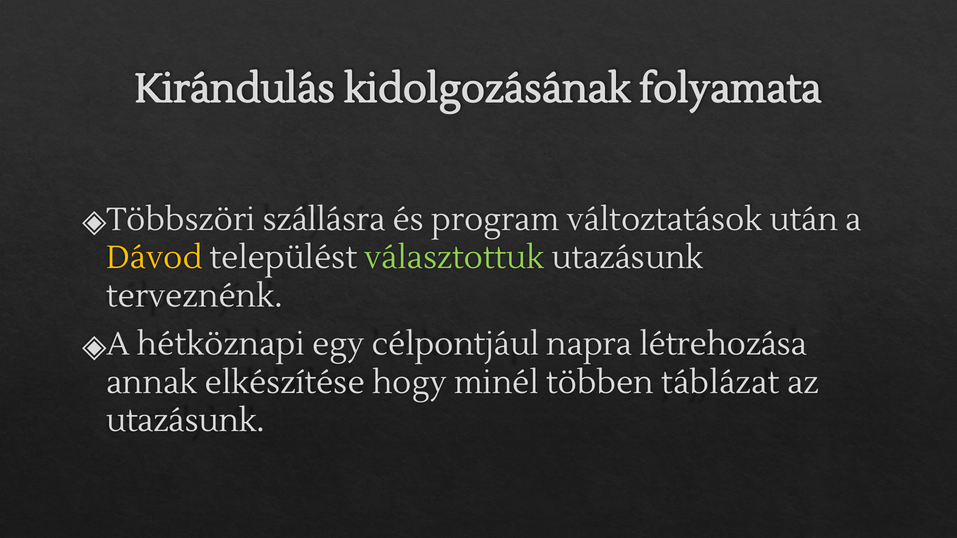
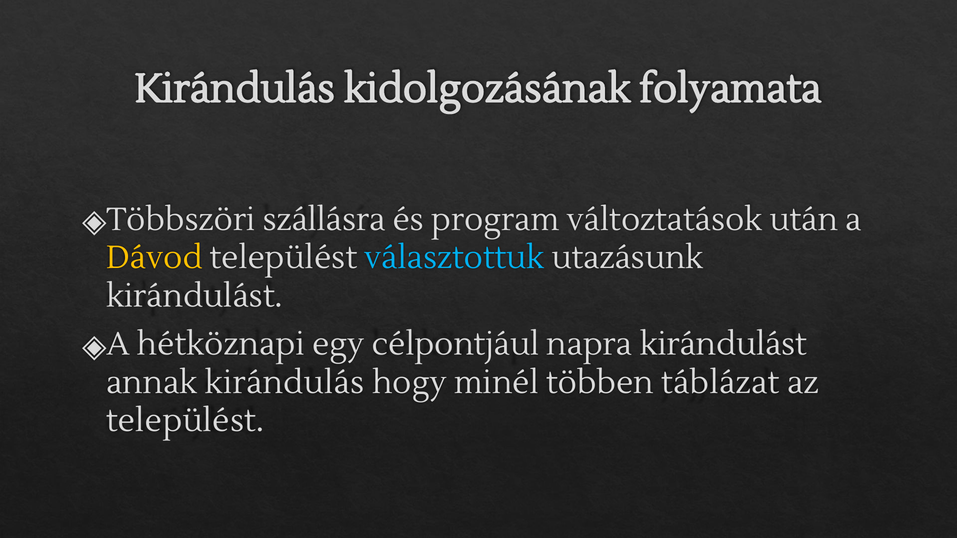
választottuk colour: light green -> light blue (454, 258)
terveznénk: terveznénk -> kirándulást (194, 296)
napra létrehozása: létrehozása -> kirándulást (723, 345)
annak elkészítése: elkészítése -> kirándulás (285, 383)
utazásunk: utazásunk -> települést (185, 421)
